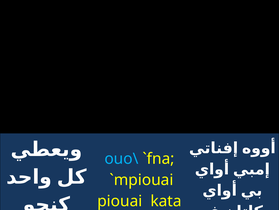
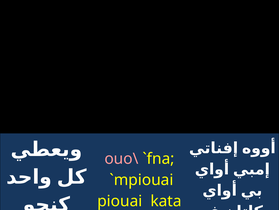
ouo\ colour: light blue -> pink (121, 158)
